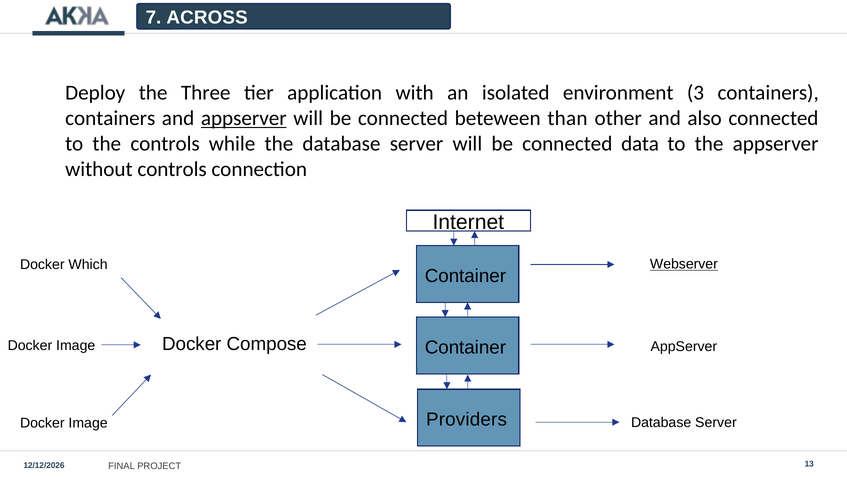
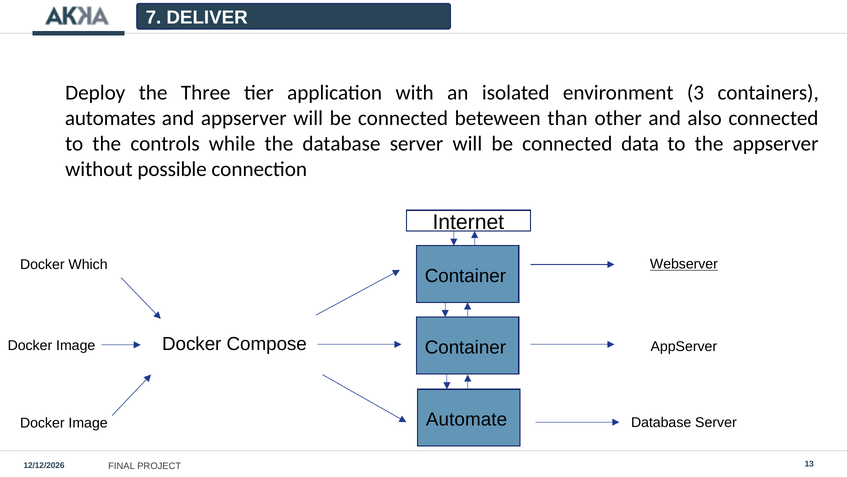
ACROSS: ACROSS -> DELIVER (207, 18)
containers: containers -> automates (110, 118)
appserver underline: present -> none (244, 118)
without controls: controls -> possible (172, 169)
Providers: Providers -> Automate (467, 419)
